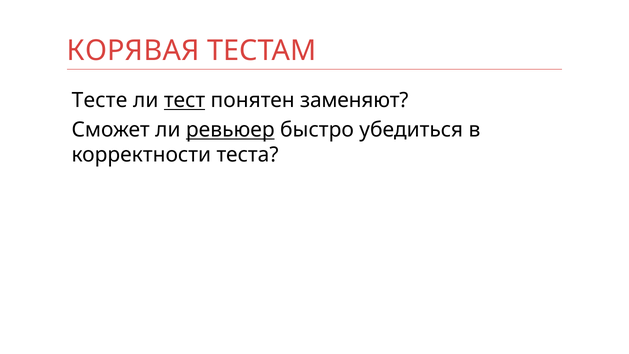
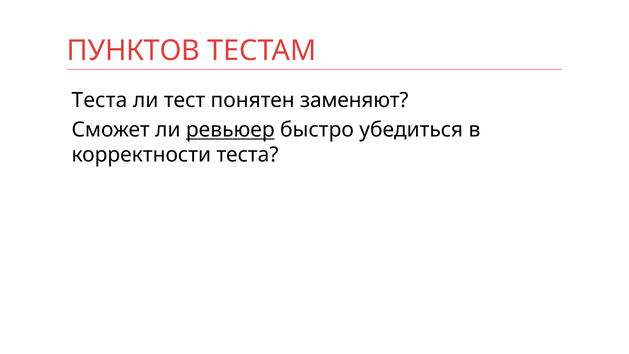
КОРЯВАЯ: КОРЯВАЯ -> ПУНКТОВ (133, 51)
Тесте: Тесте -> Теста (100, 100)
тест underline: present -> none (185, 100)
